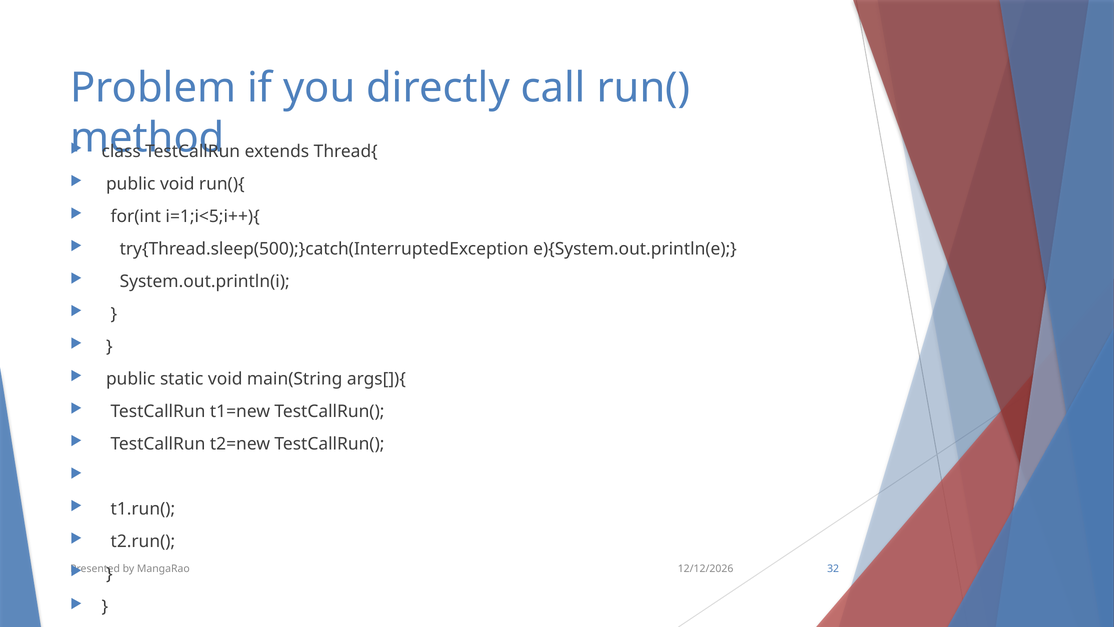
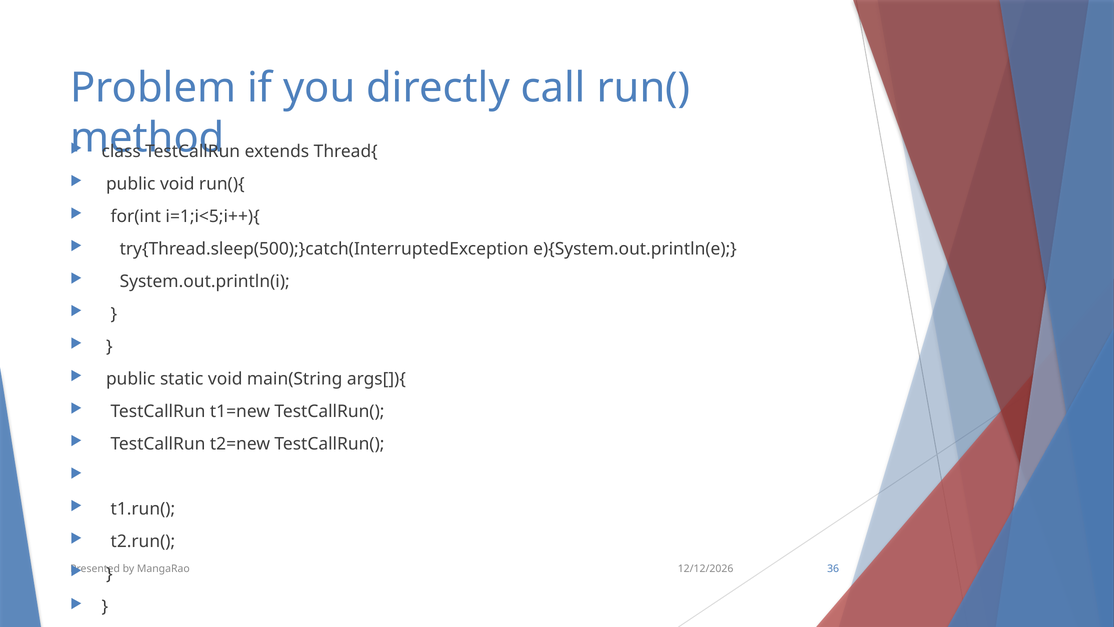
32: 32 -> 36 (833, 569)
